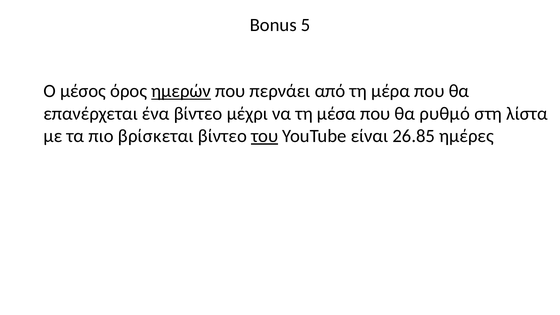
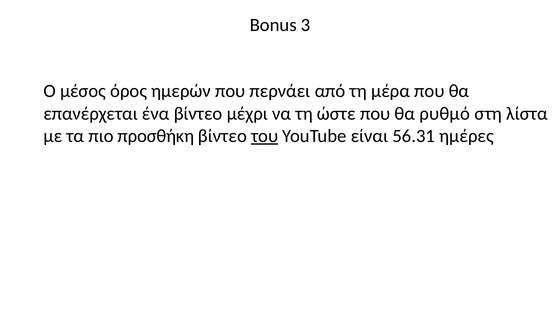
5: 5 -> 3 (306, 25)
ημερών underline: present -> none (181, 91)
μέσα: μέσα -> ώστε (336, 114)
βρίσκεται: βρίσκεται -> προσθήκη (156, 136)
26.85: 26.85 -> 56.31 (414, 136)
